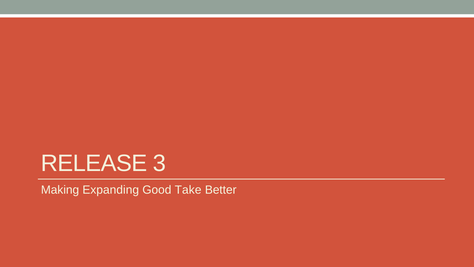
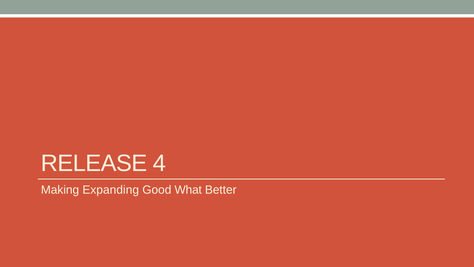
3: 3 -> 4 (160, 163)
Take: Take -> What (188, 190)
